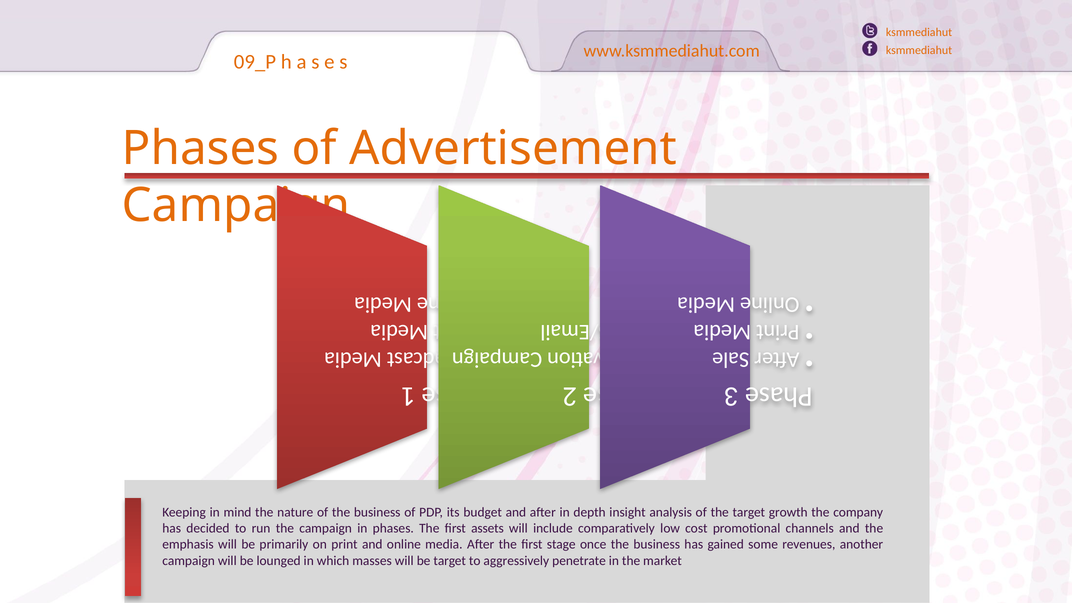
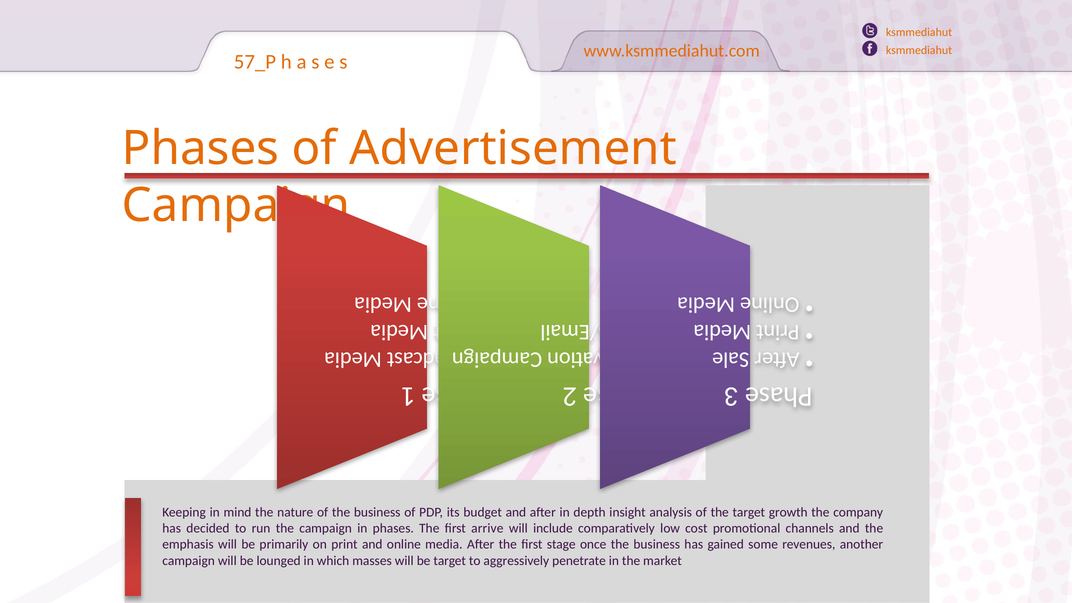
09_P: 09_P -> 57_P (255, 62)
assets: assets -> arrive (487, 528)
